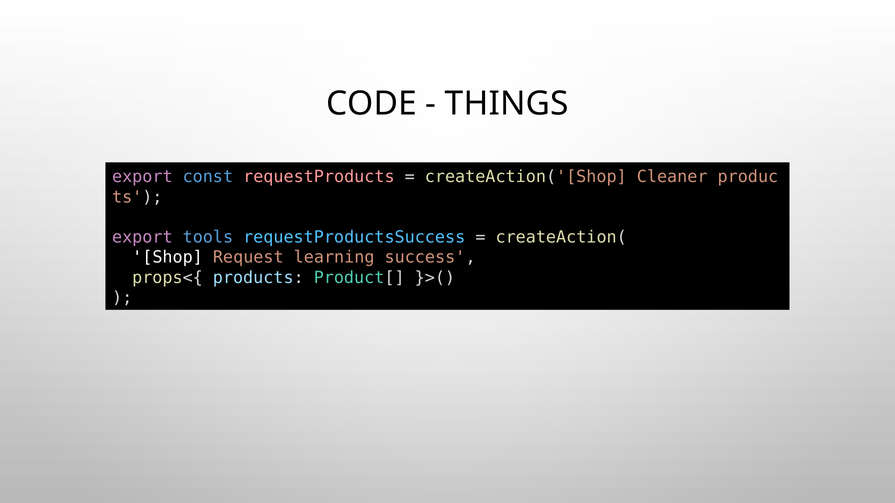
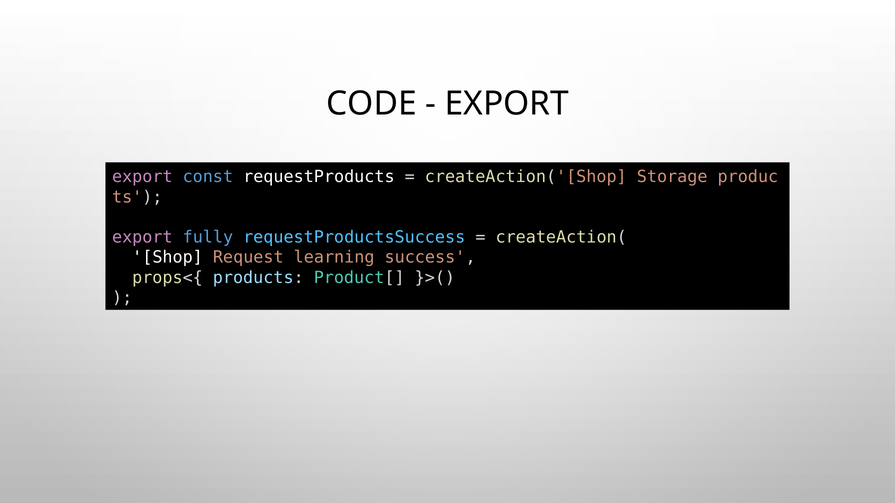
THINGS: THINGS -> EXPORT (507, 104)
requestProducts colour: pink -> white (319, 177)
Cleaner: Cleaner -> Storage (672, 177)
tools: tools -> fully (208, 237)
